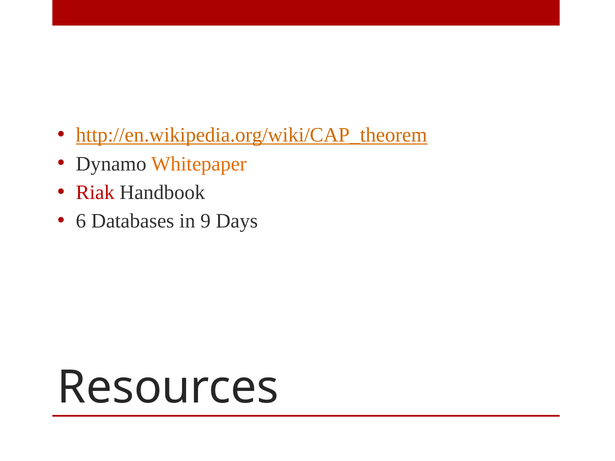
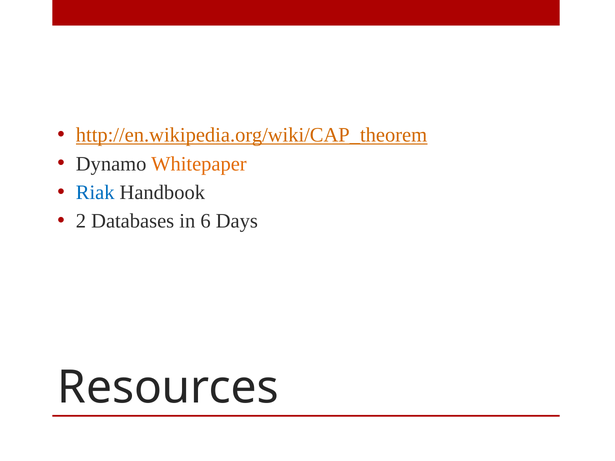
Riak colour: red -> blue (95, 193)
6: 6 -> 2 (81, 221)
9: 9 -> 6 (206, 221)
